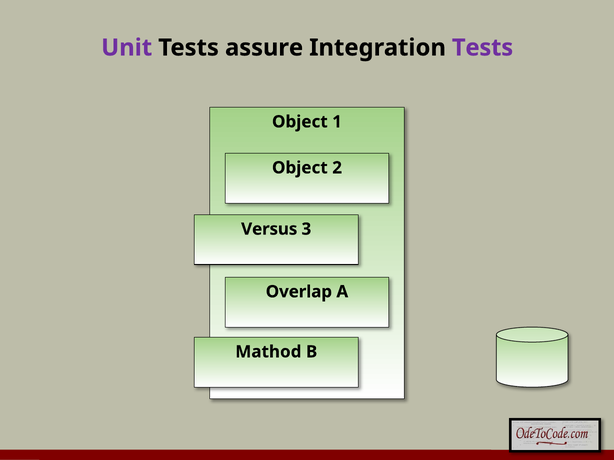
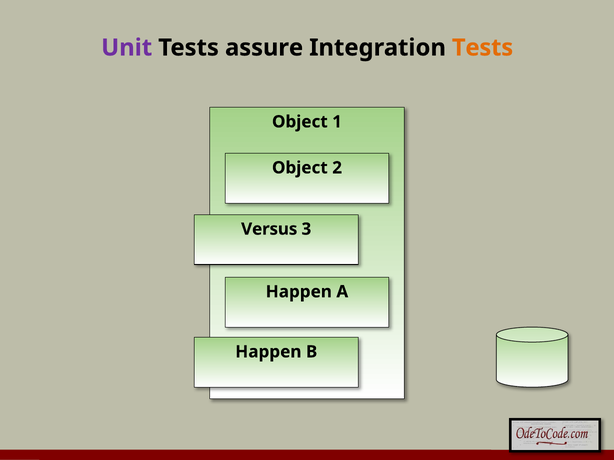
Tests colour: purple -> orange (483, 48)
Overlap: Overlap -> Happen (299, 292)
Mathod: Mathod -> Happen (268, 352)
